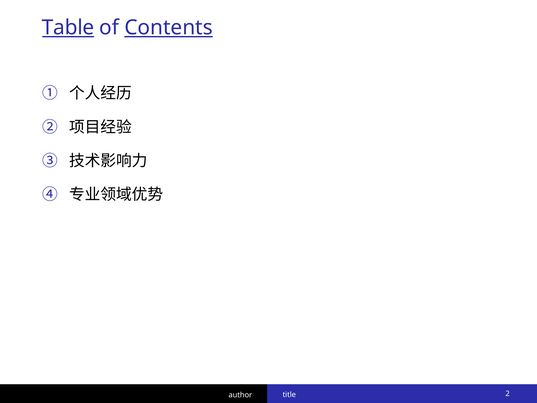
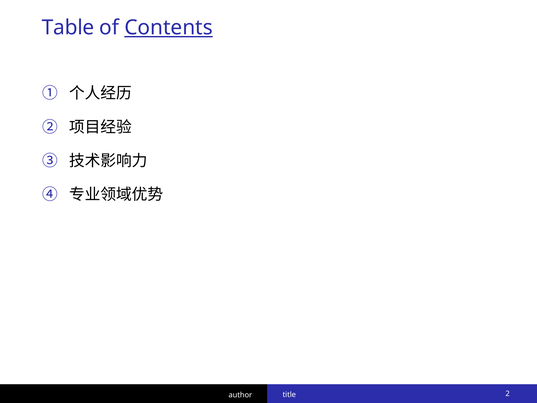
Table underline: present -> none (68, 28)
